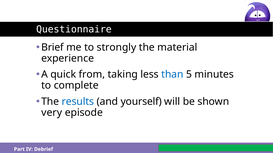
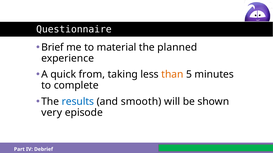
strongly: strongly -> material (117, 47)
material: material -> planned (177, 47)
than colour: blue -> orange (172, 75)
yourself: yourself -> smooth (141, 102)
